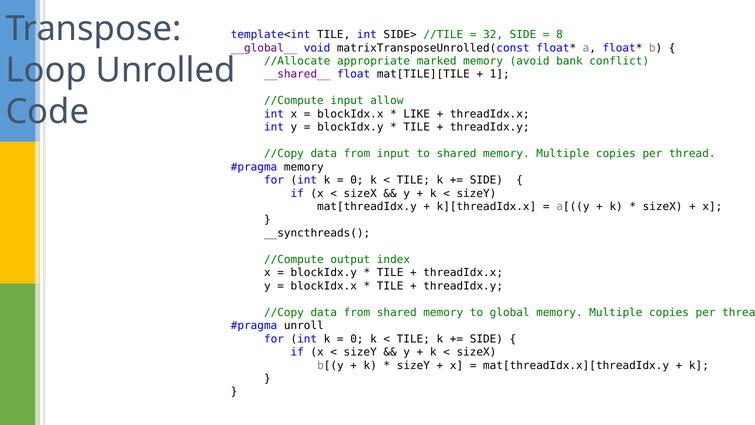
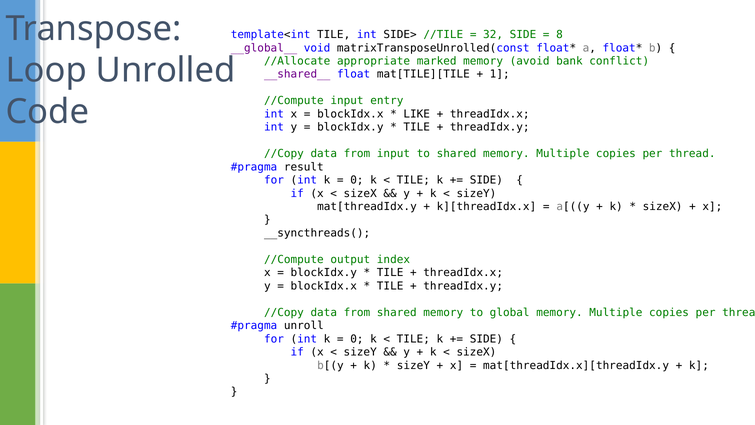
allow: allow -> entry (387, 101)
memory: memory -> result (304, 167)
